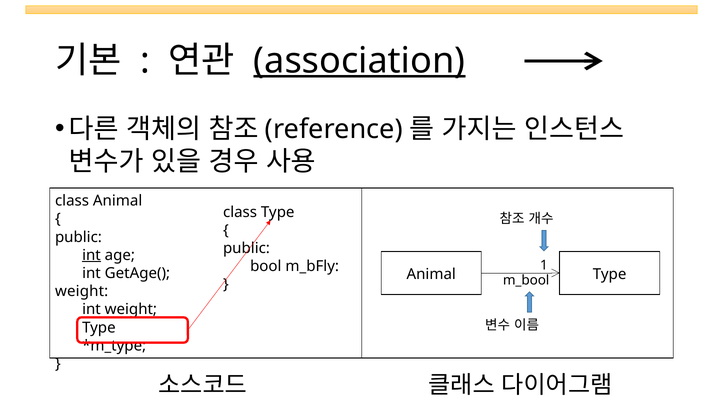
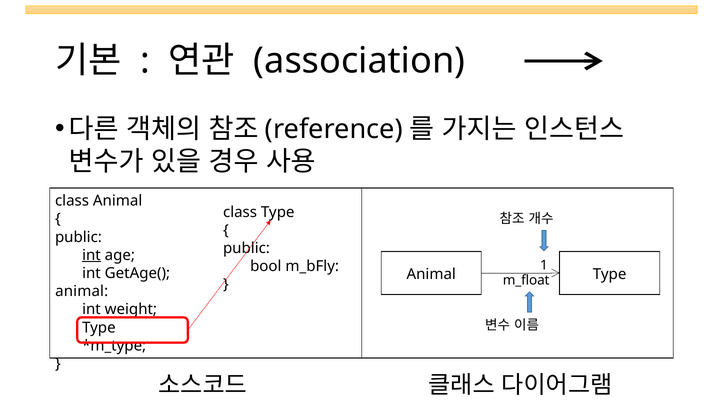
association underline: present -> none (359, 61)
m_bool: m_bool -> m_float (526, 280)
weight: weight -> animal (82, 291)
